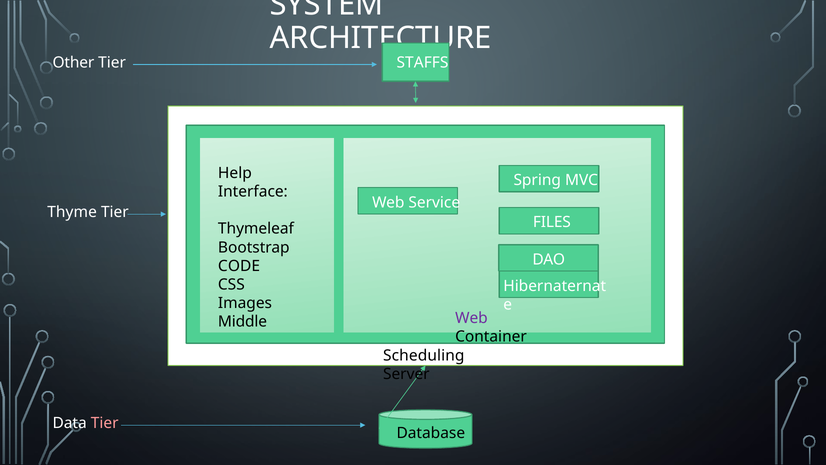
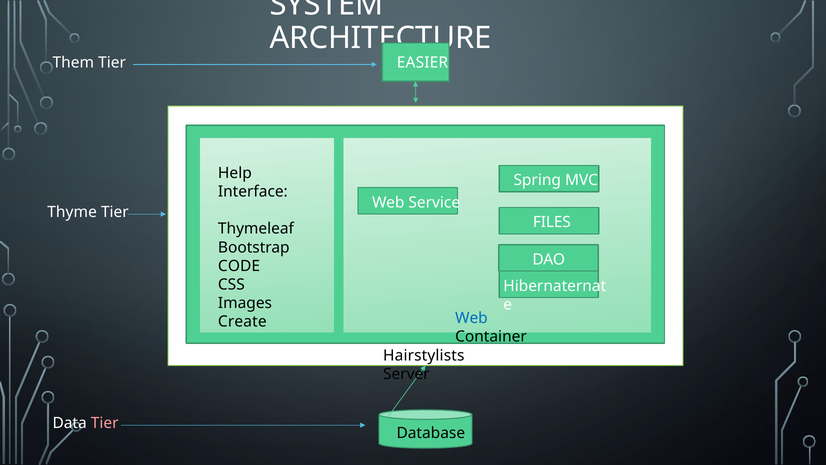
Other: Other -> Them (73, 62)
STAFFS: STAFFS -> EASIER (422, 62)
Web colour: purple -> blue (471, 318)
Middle: Middle -> Create (242, 322)
Scheduling: Scheduling -> Hairstylists (424, 355)
